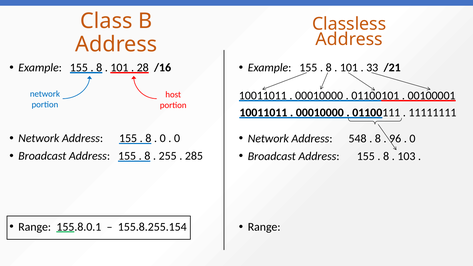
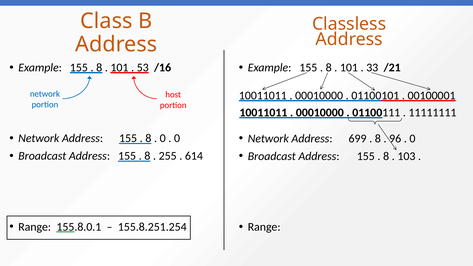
28: 28 -> 53 (143, 68)
548: 548 -> 699 (358, 138)
285: 285 -> 614 (194, 156)
155.8.255.154: 155.8.255.154 -> 155.8.251.254 (152, 227)
